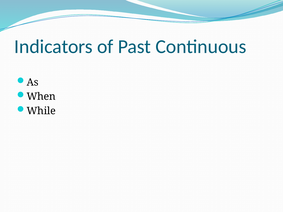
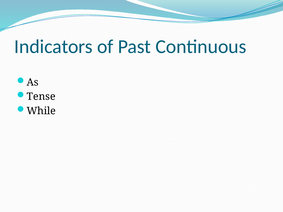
When: When -> Tense (41, 97)
